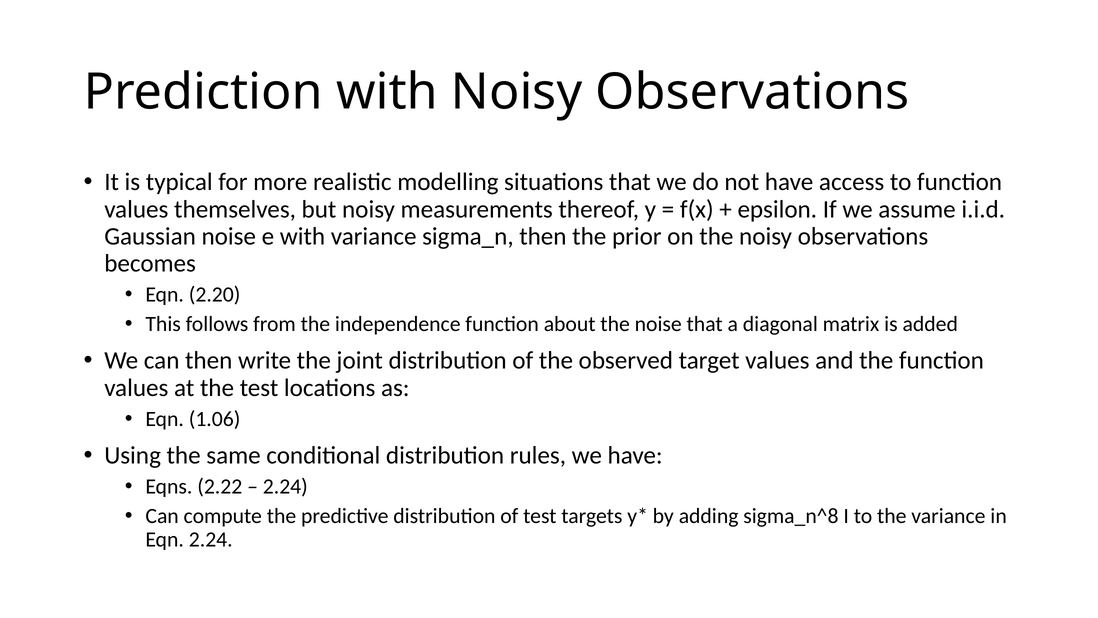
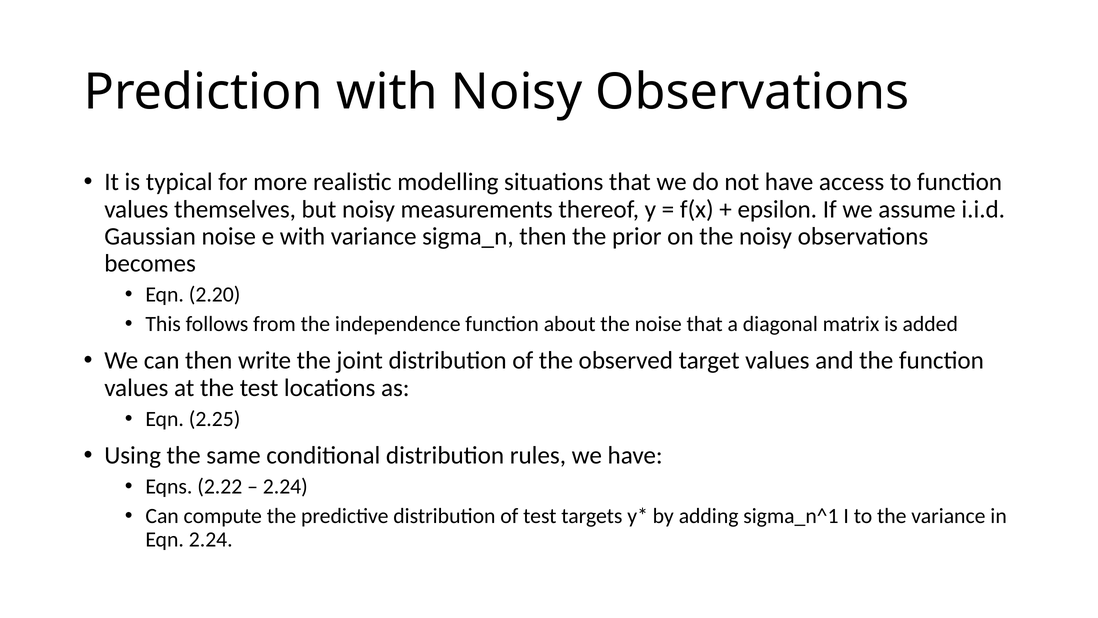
1.06: 1.06 -> 2.25 (215, 419)
sigma_n^8: sigma_n^8 -> sigma_n^1 (791, 516)
